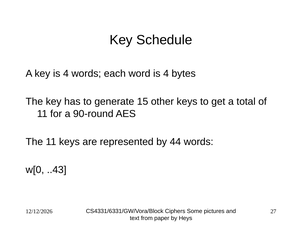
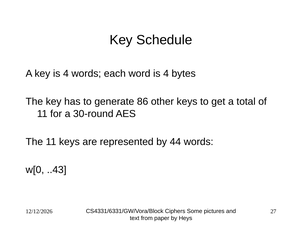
15: 15 -> 86 (143, 102)
90-round: 90-round -> 30-round (93, 114)
